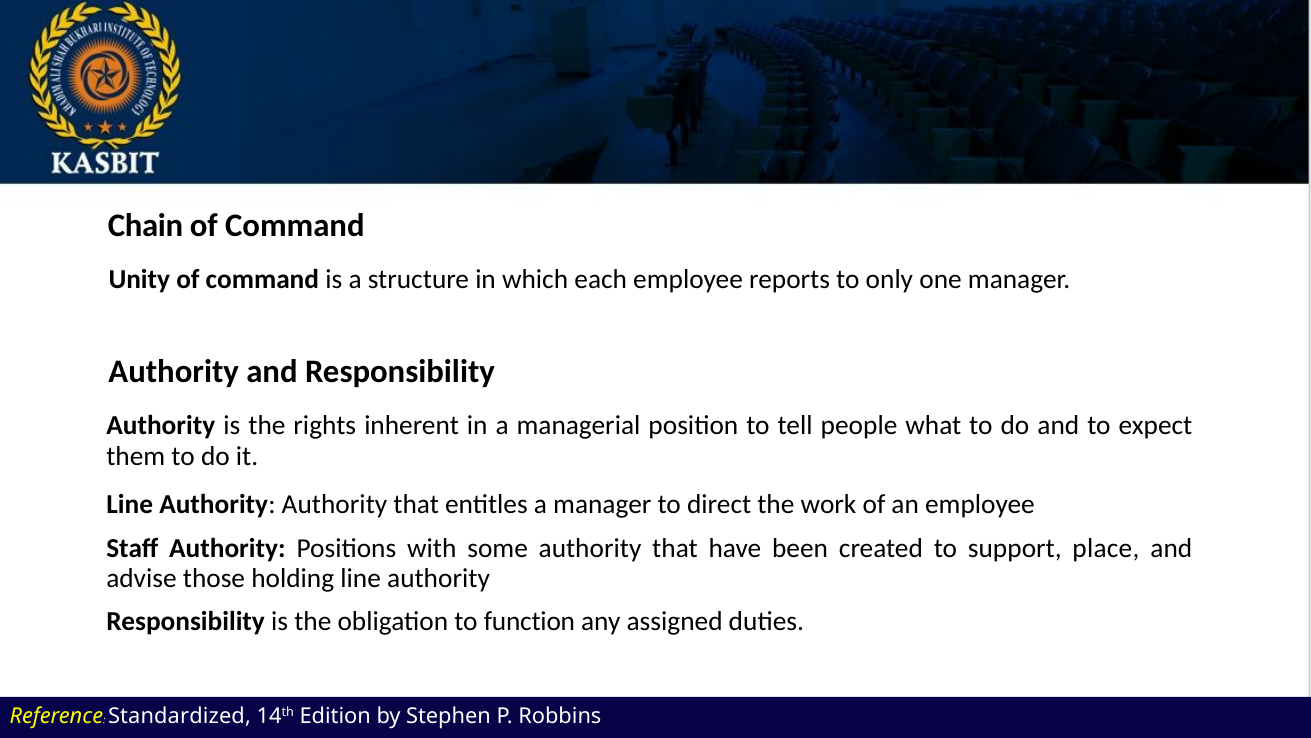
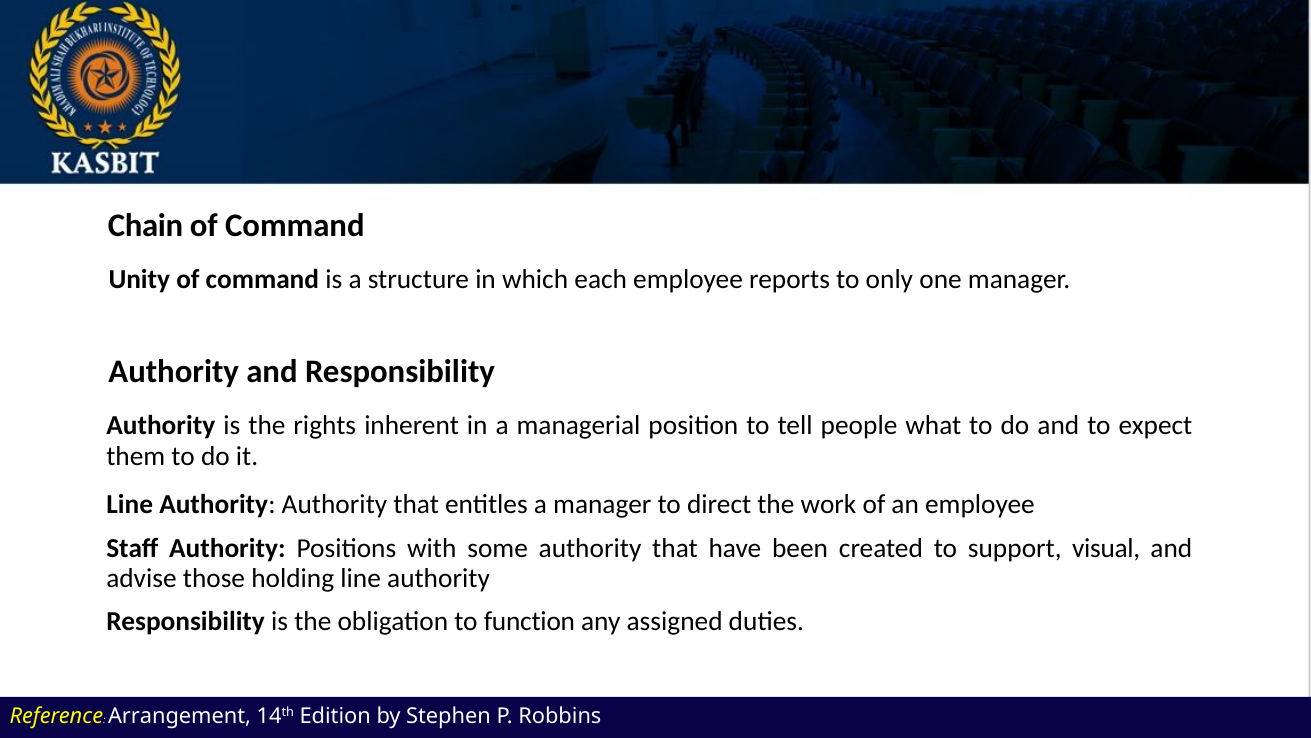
place: place -> visual (1106, 548)
Standardized: Standardized -> Arrangement (180, 716)
